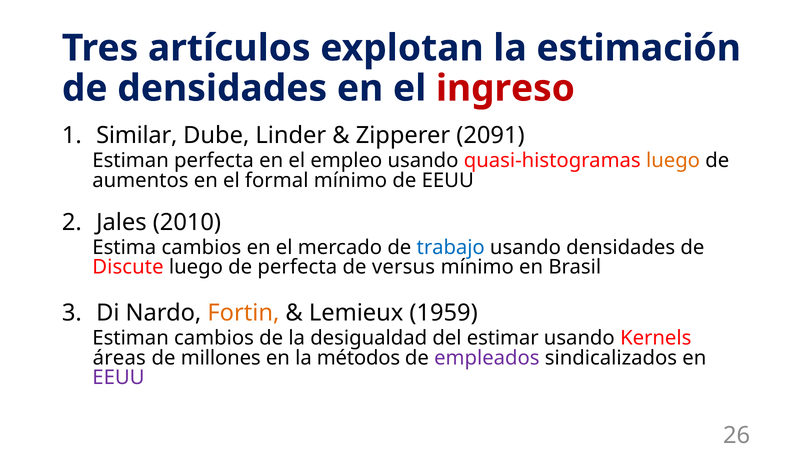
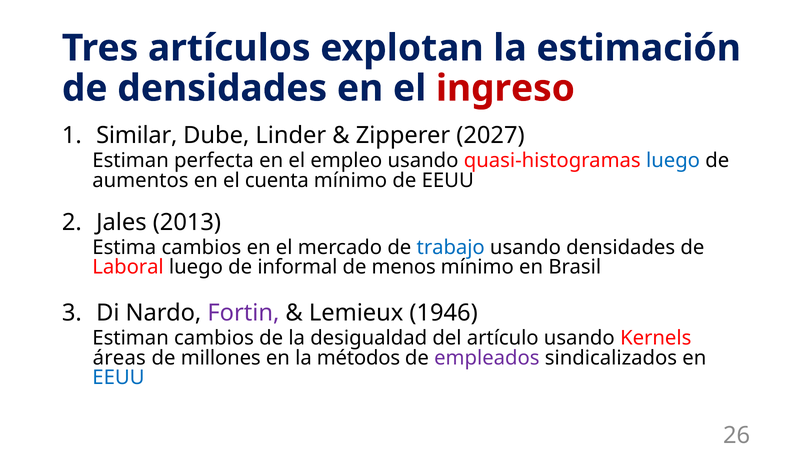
2091: 2091 -> 2027 (490, 135)
luego colour: orange -> blue (673, 161)
formal: formal -> cuenta (277, 180)
2010: 2010 -> 2013 (187, 222)
Discute: Discute -> Laboral (128, 267)
de perfecta: perfecta -> informal (297, 267)
versus: versus -> menos (404, 267)
Fortin colour: orange -> purple (243, 313)
1959: 1959 -> 1946 (444, 313)
estimar: estimar -> artículo (503, 338)
EEUU colour: purple -> blue (118, 377)
